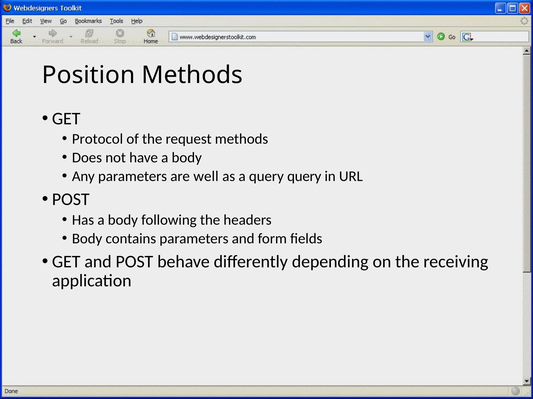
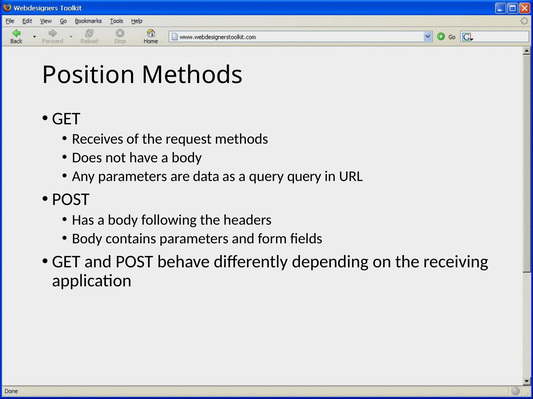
Protocol: Protocol -> Receives (98, 139)
well: well -> data (206, 177)
